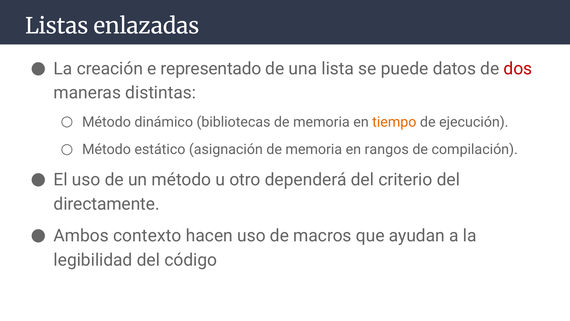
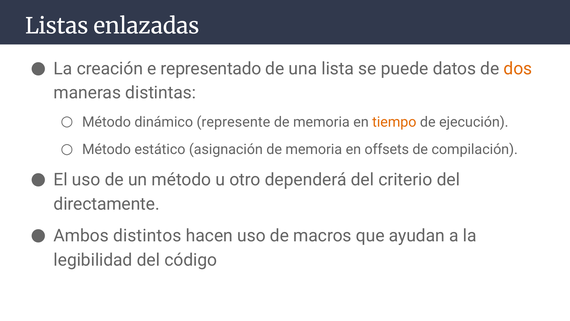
dos colour: red -> orange (518, 69)
bibliotecas: bibliotecas -> represente (233, 122)
rangos: rangos -> offsets (387, 149)
contexto: contexto -> distintos (147, 236)
